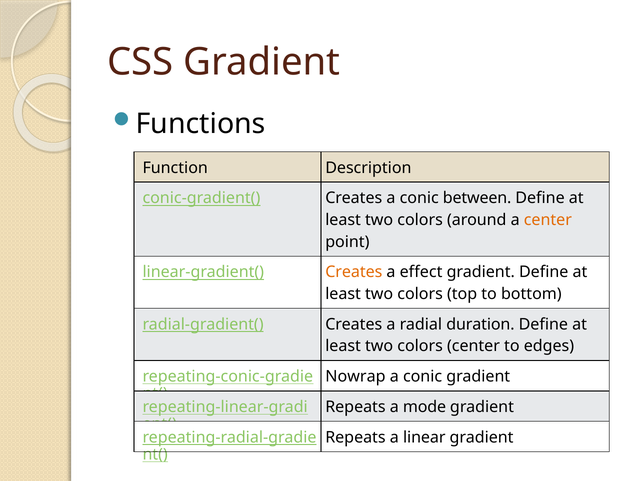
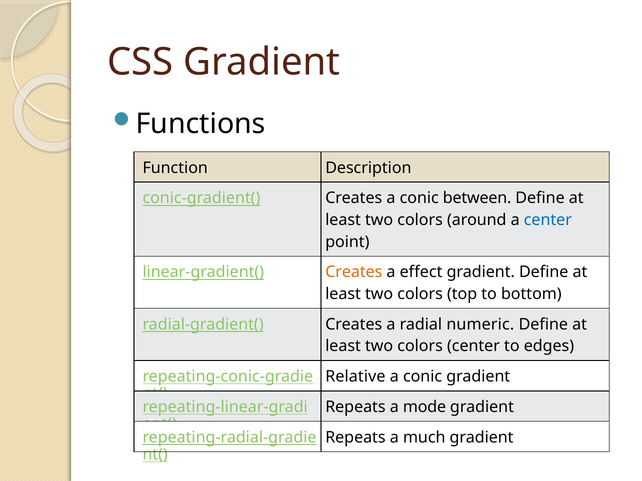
center colour: orange -> blue (548, 220)
duration: duration -> numeric (480, 325)
Nowrap: Nowrap -> Relative (355, 377)
linear: linear -> much (424, 438)
